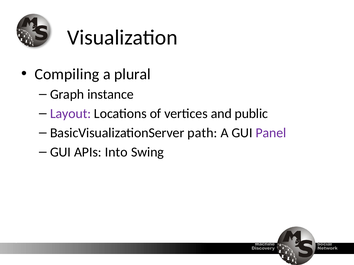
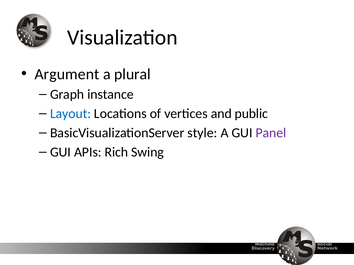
Compiling: Compiling -> Argument (67, 74)
Layout colour: purple -> blue (70, 114)
path: path -> style (202, 133)
Into: Into -> Rich (116, 152)
